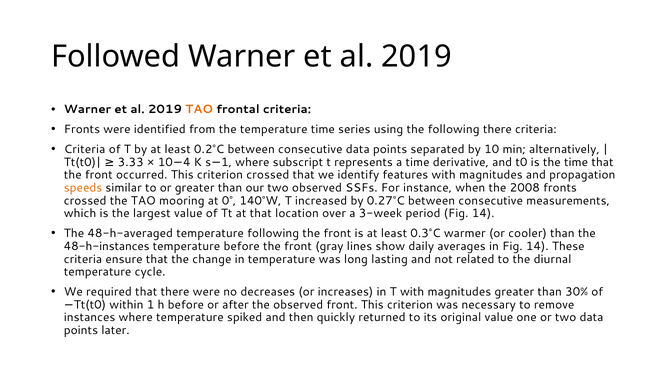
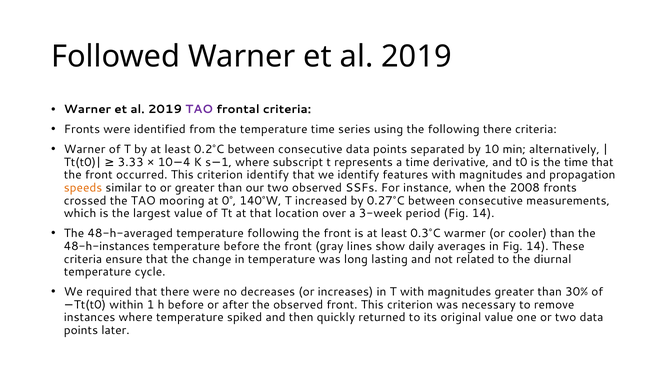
TAO colour: orange -> purple (199, 109)
Criteria: Criteria -> Warner (85, 149)
criterion crossed: crossed -> identify (268, 175)
